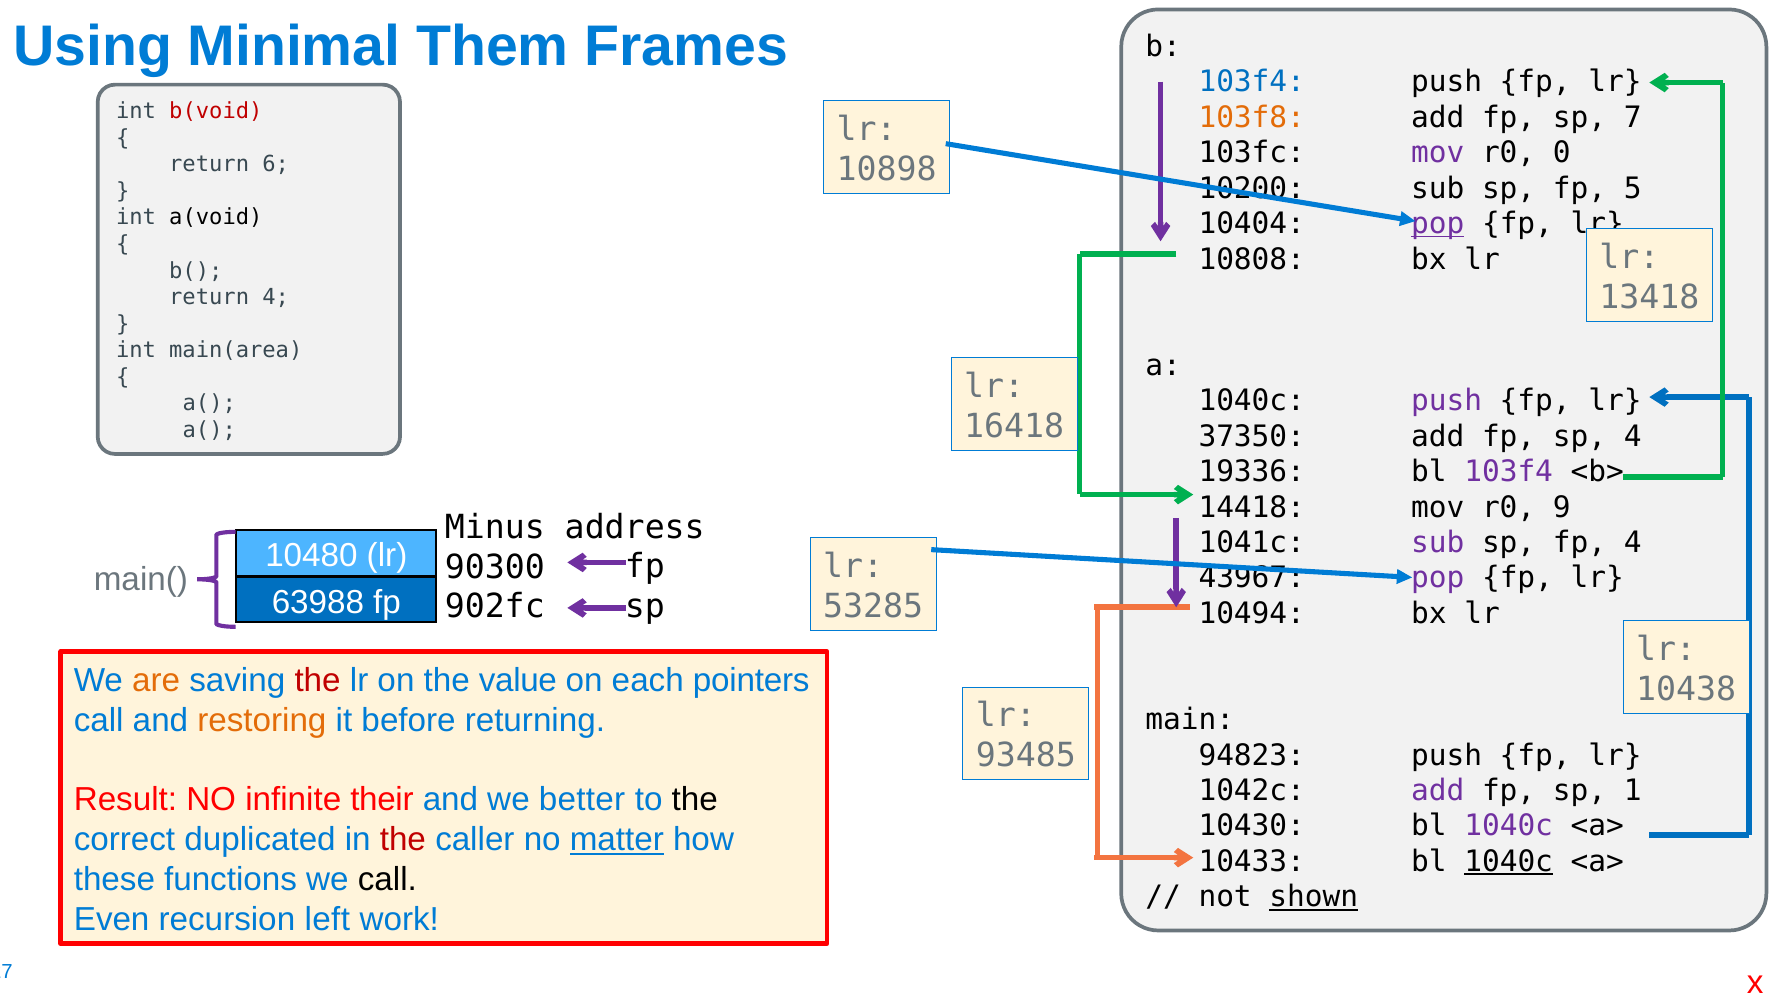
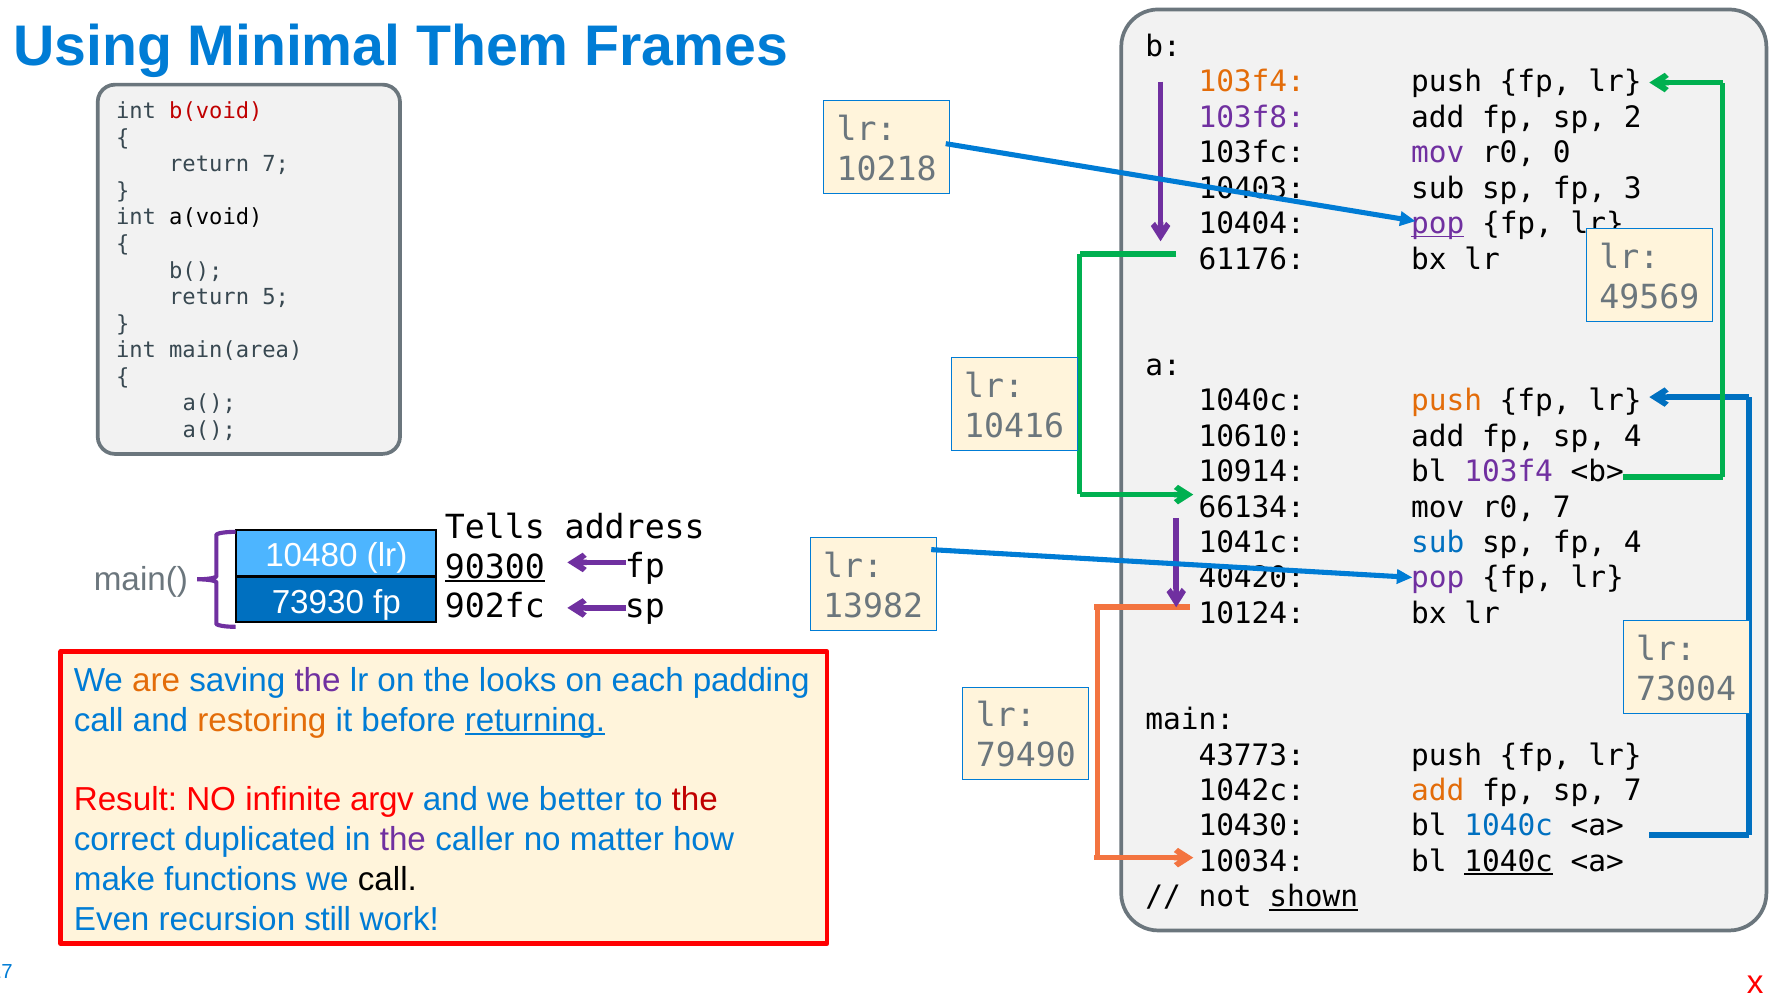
103f4 colour: blue -> orange (1252, 82)
103f8 colour: orange -> purple (1252, 118)
7: 7 -> 2 (1633, 118)
return 6: 6 -> 7 (276, 164)
10898: 10898 -> 10218 (887, 169)
10200: 10200 -> 10403 (1252, 188)
5: 5 -> 3 (1633, 188)
10808: 10808 -> 61176 (1252, 259)
13418: 13418 -> 49569 (1649, 297)
return 4: 4 -> 5 (276, 297)
push colour: purple -> orange (1447, 401)
16418: 16418 -> 10416 (1014, 426)
37350: 37350 -> 10610 (1252, 436)
19336: 19336 -> 10914 (1252, 472)
14418: 14418 -> 66134 (1252, 507)
r0 9: 9 -> 7 (1562, 507)
Minus: Minus -> Tells (495, 527)
sub colour: purple -> blue (1438, 543)
90300 underline: none -> present (495, 567)
43967: 43967 -> 40420 (1252, 578)
63988: 63988 -> 73930 (318, 602)
53285: 53285 -> 13982 (873, 606)
10494: 10494 -> 10124 (1252, 613)
the colour: red -> purple (318, 680)
value: value -> looks (518, 680)
pointers: pointers -> padding (751, 680)
10438: 10438 -> 73004 (1686, 689)
returning underline: none -> present (535, 720)
93485: 93485 -> 79490 (1026, 756)
94823: 94823 -> 43773 (1252, 755)
add colour: purple -> orange (1438, 791)
sp 1: 1 -> 7 (1633, 791)
their: their -> argv (382, 800)
the colour: black -> red (695, 800)
1040c colour: purple -> blue (1509, 826)
the colour: red -> purple (403, 840)
matter underline: present -> none (617, 840)
10433: 10433 -> 10034 (1252, 861)
these: these -> make (114, 879)
left: left -> still (328, 919)
